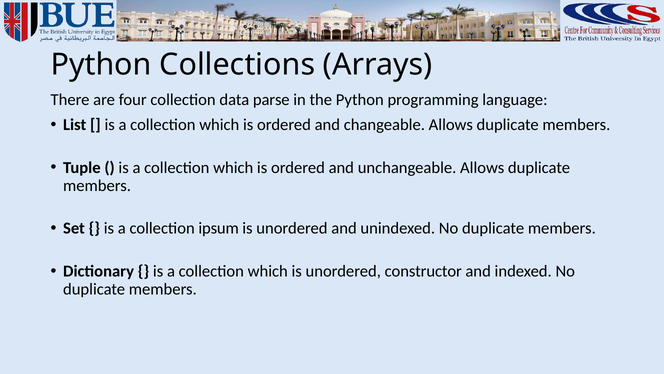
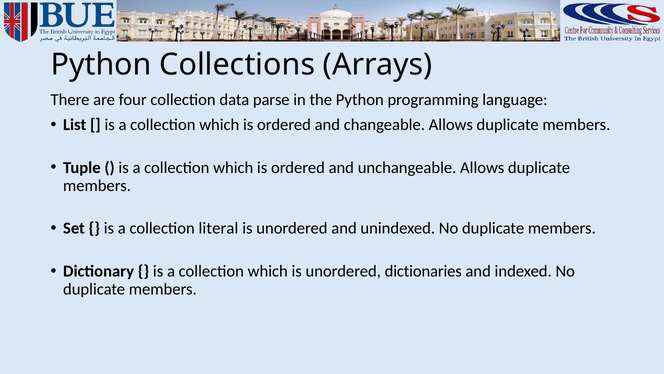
ipsum: ipsum -> literal (218, 228)
constructor: constructor -> dictionaries (423, 271)
